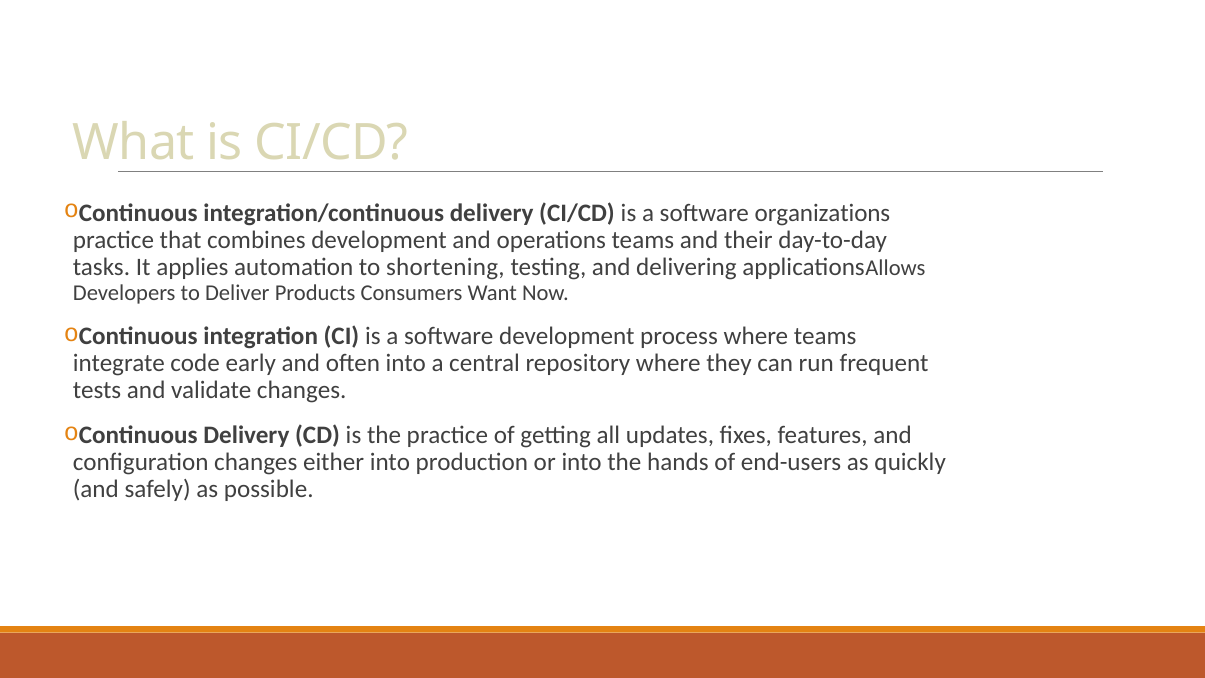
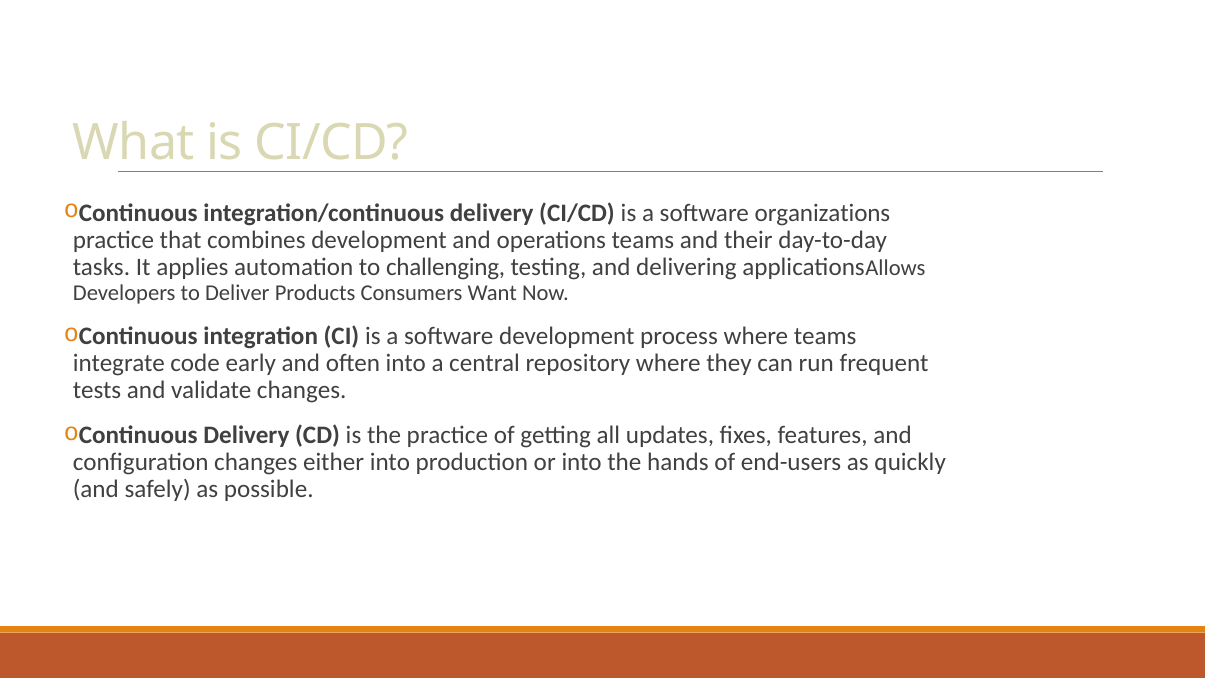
shortening: shortening -> challenging (446, 267)
